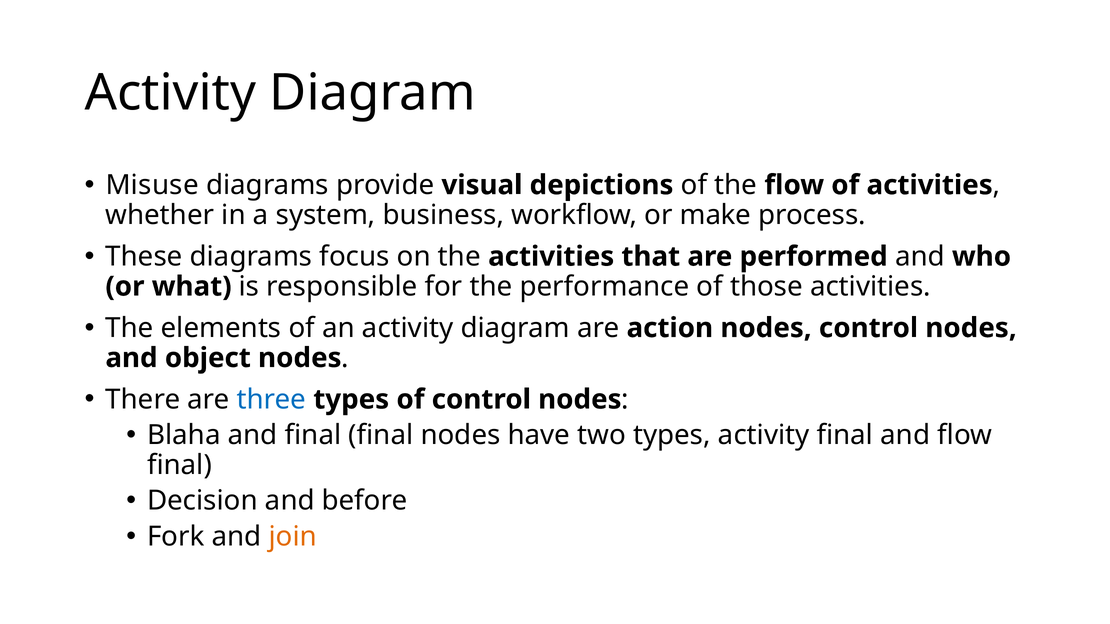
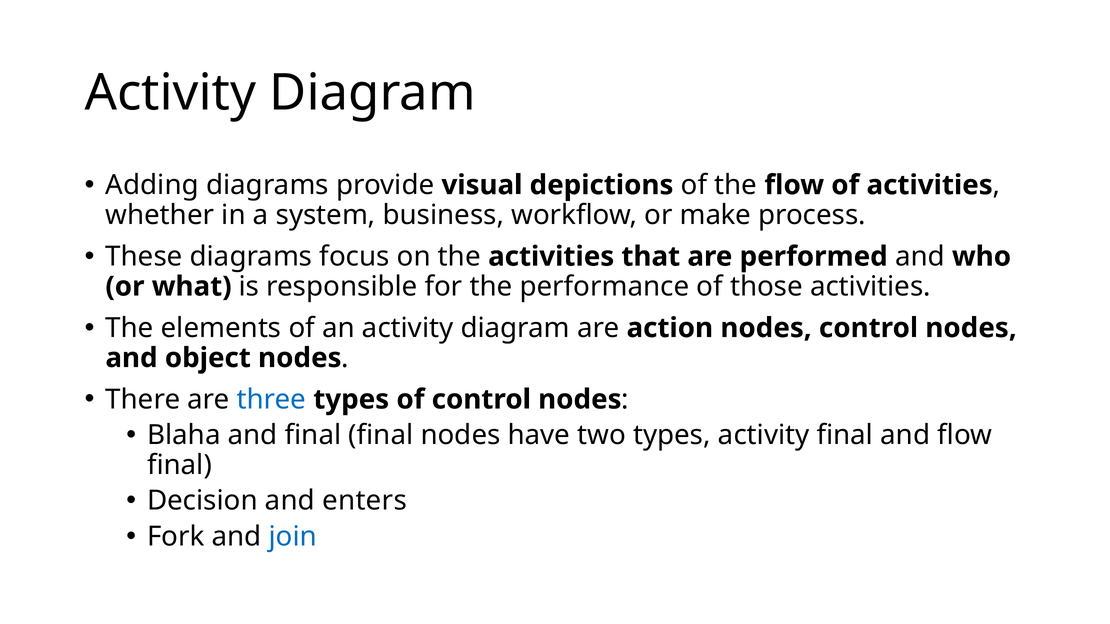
Misuse: Misuse -> Adding (152, 185)
before: before -> enters (365, 501)
join colour: orange -> blue (293, 537)
